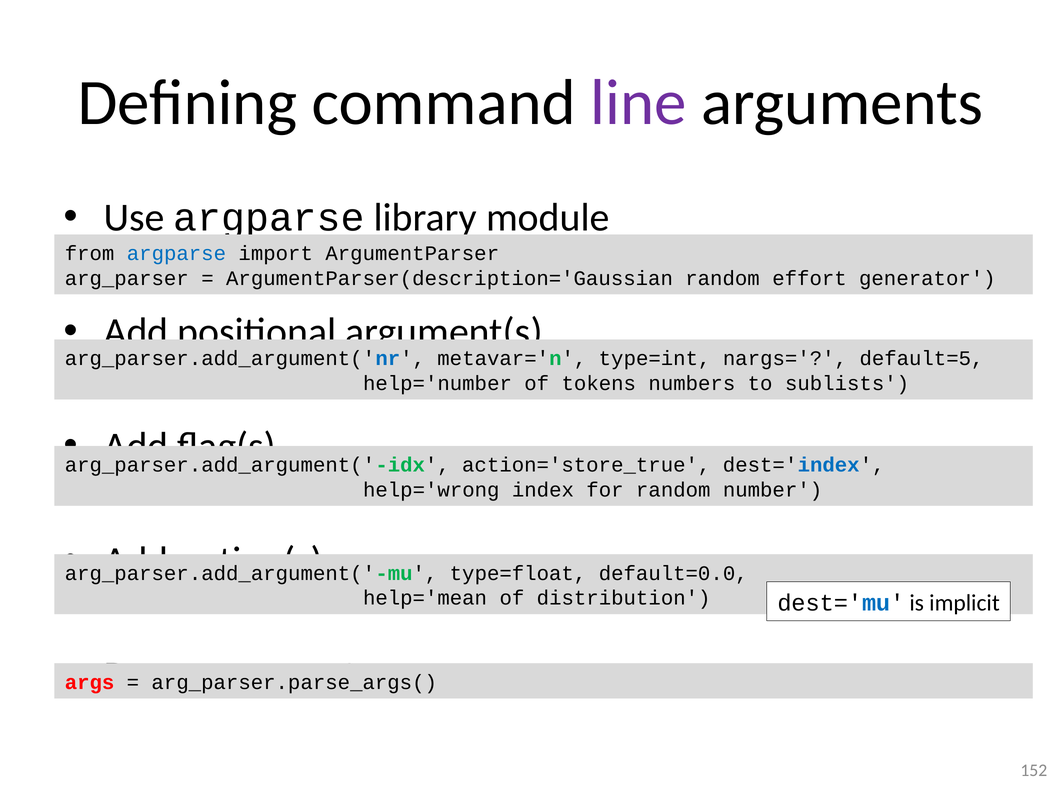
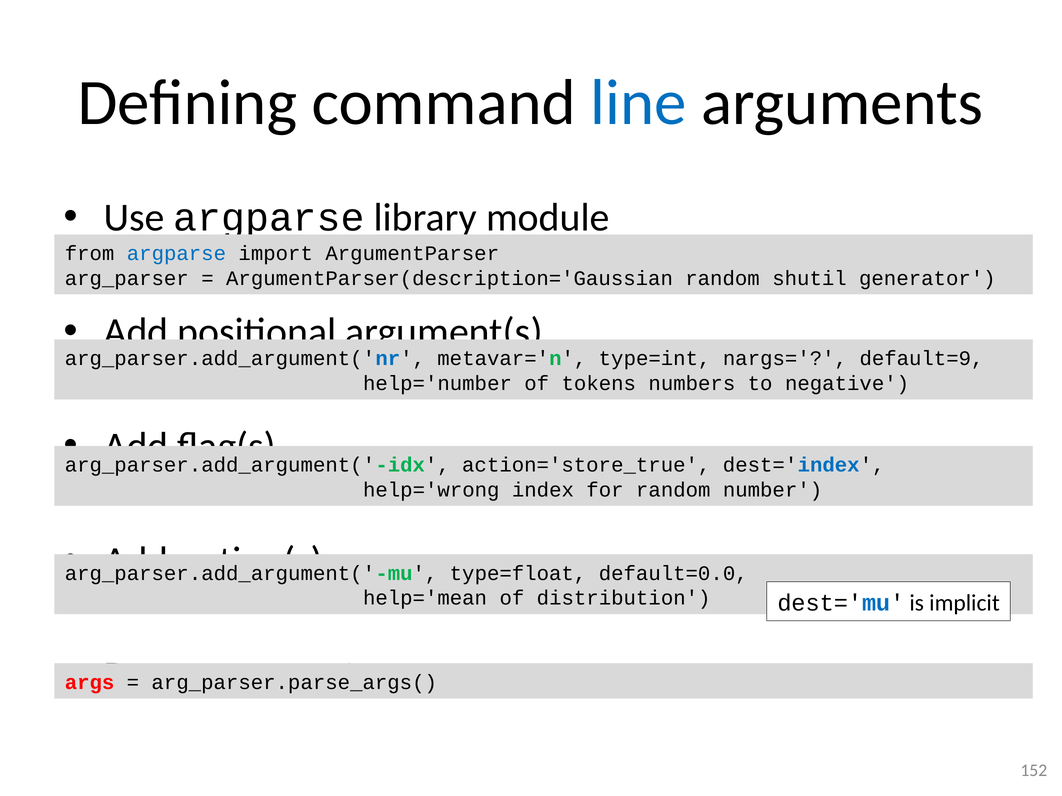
line colour: purple -> blue (638, 103)
effort: effort -> shutil (810, 278)
default=5: default=5 -> default=9 (921, 359)
sublists: sublists -> negative (847, 384)
